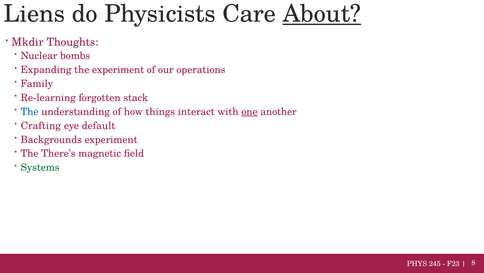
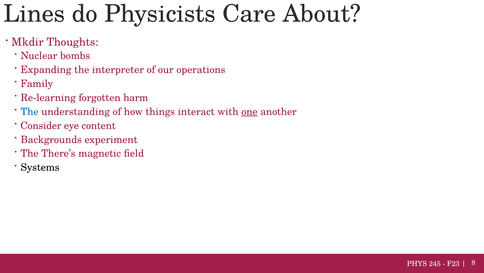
Liens: Liens -> Lines (34, 14)
About underline: present -> none (322, 14)
the experiment: experiment -> interpreter (118, 70)
stack: stack -> harm (136, 97)
Crafting: Crafting -> Consider (41, 125)
default: default -> content (99, 125)
Systems colour: green -> black (40, 167)
